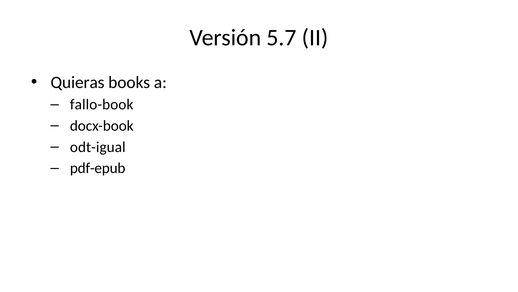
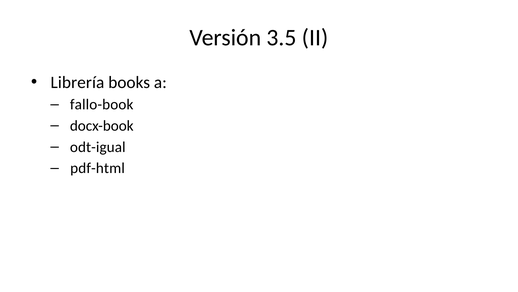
5.7: 5.7 -> 3.5 (282, 38)
Quieras: Quieras -> Librería (77, 82)
pdf-epub: pdf-epub -> pdf-html (98, 168)
